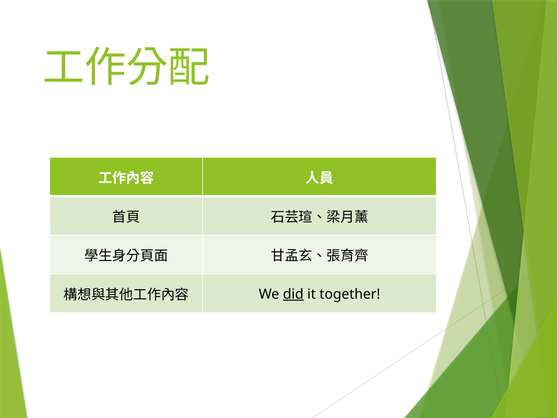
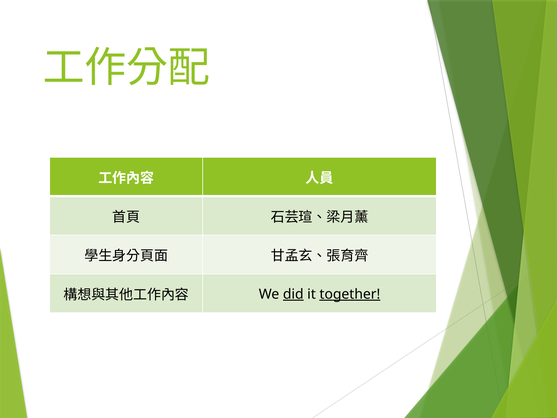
together underline: none -> present (350, 294)
